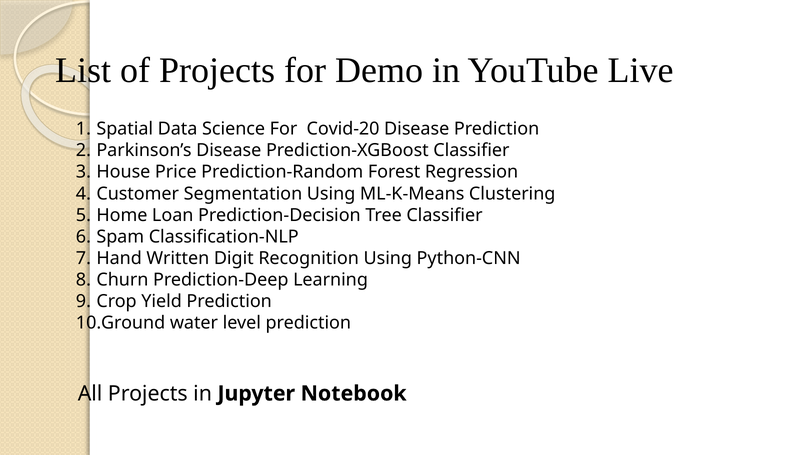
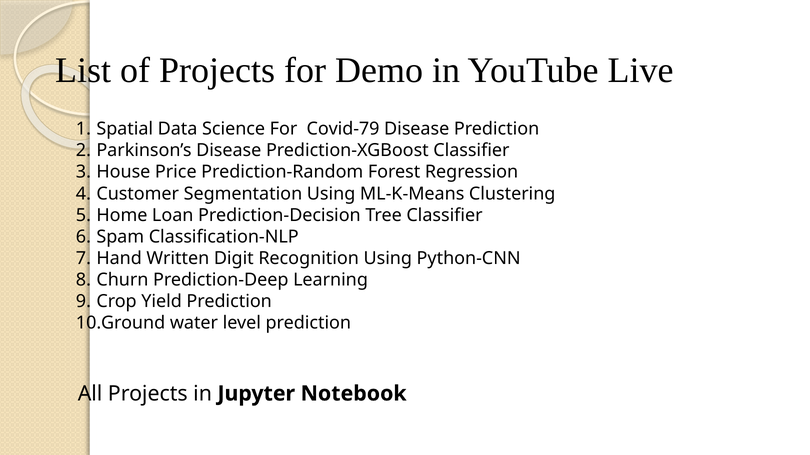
Covid-20: Covid-20 -> Covid-79 (343, 129)
